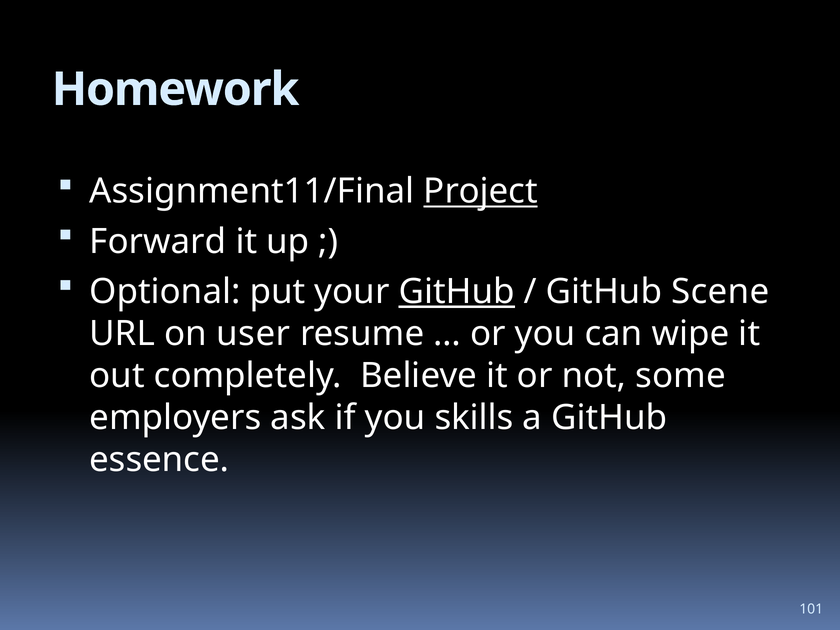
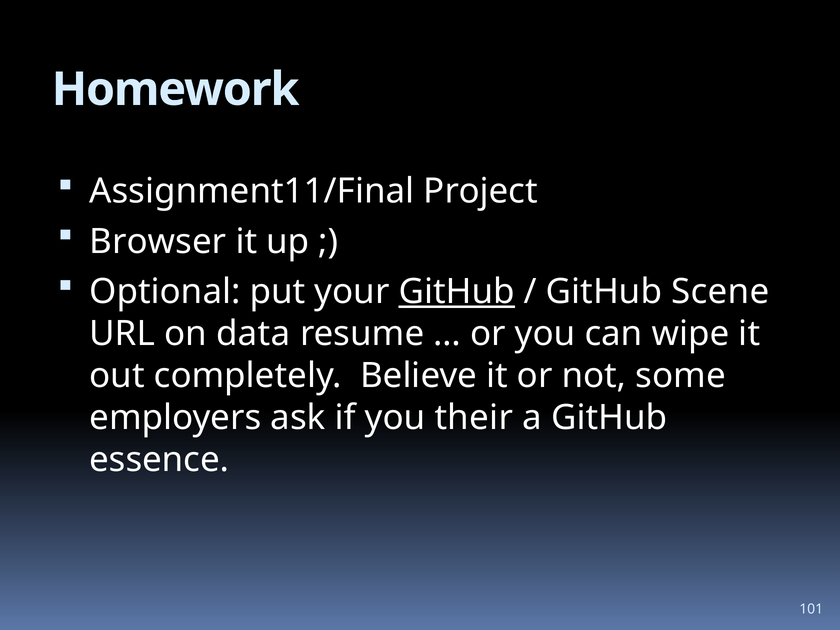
Project underline: present -> none (481, 191)
Forward: Forward -> Browser (158, 242)
user: user -> data (253, 334)
skills: skills -> their (474, 418)
